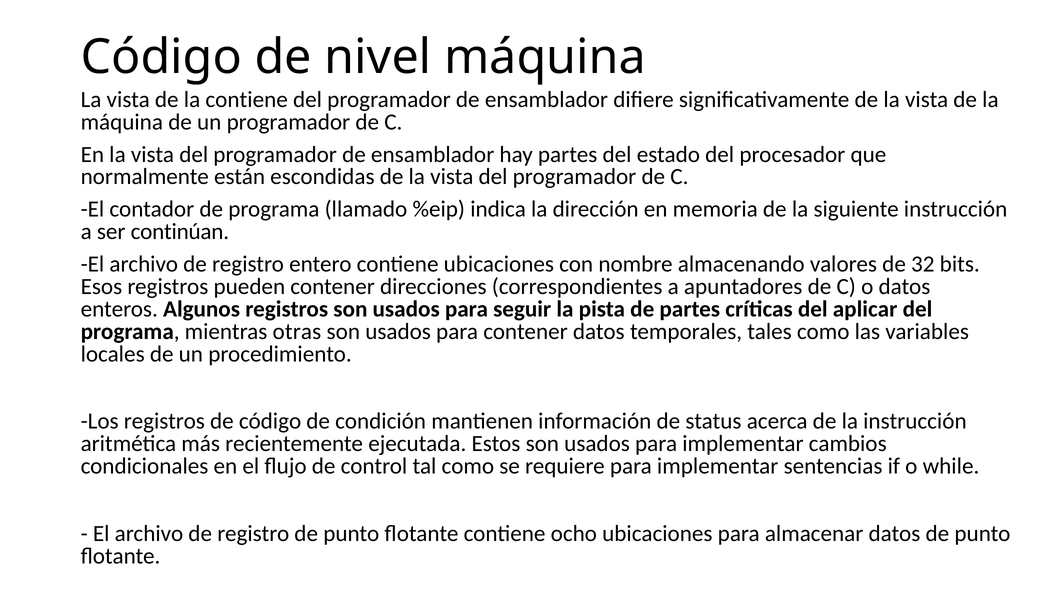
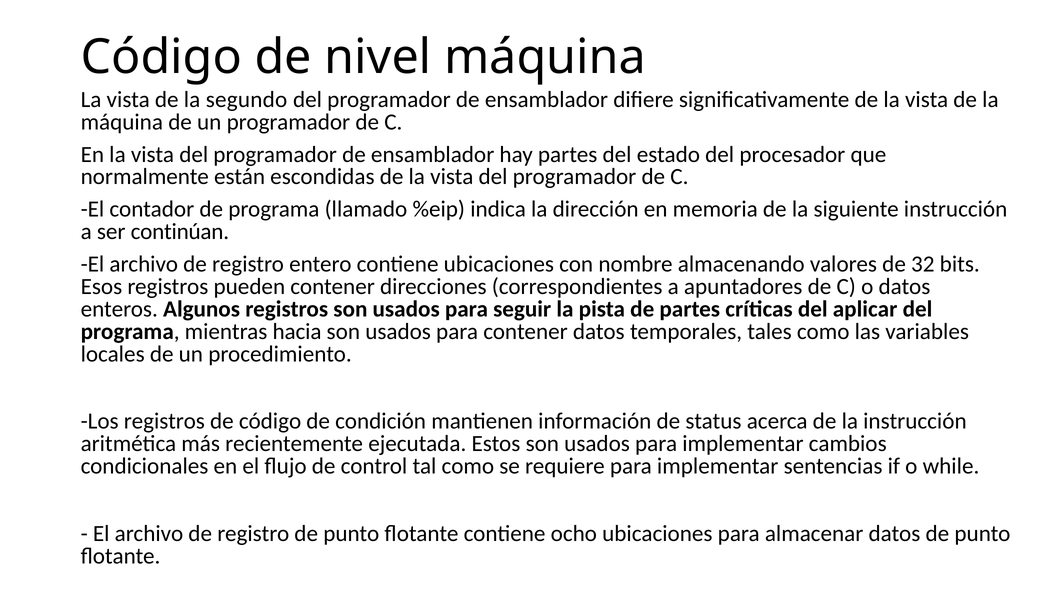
la contiene: contiene -> segundo (247, 100)
otras: otras -> hacia (297, 332)
